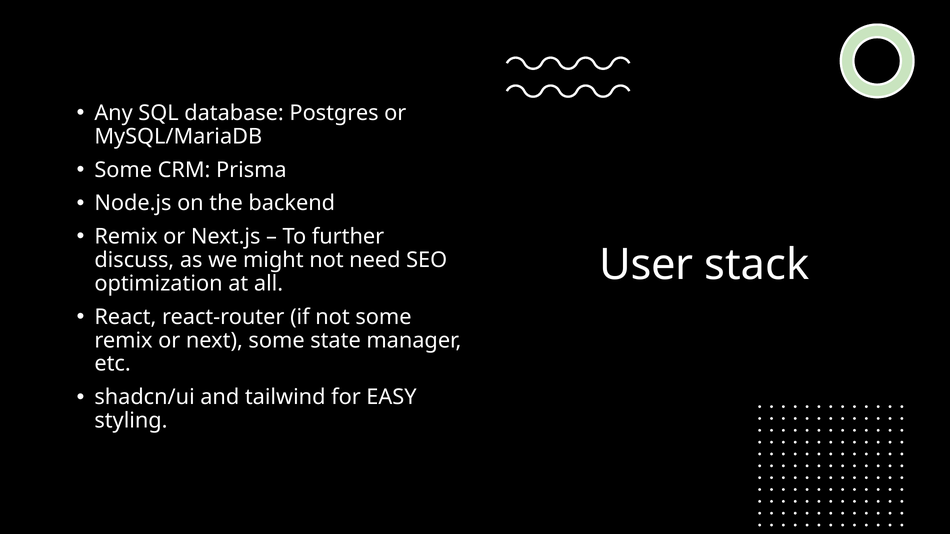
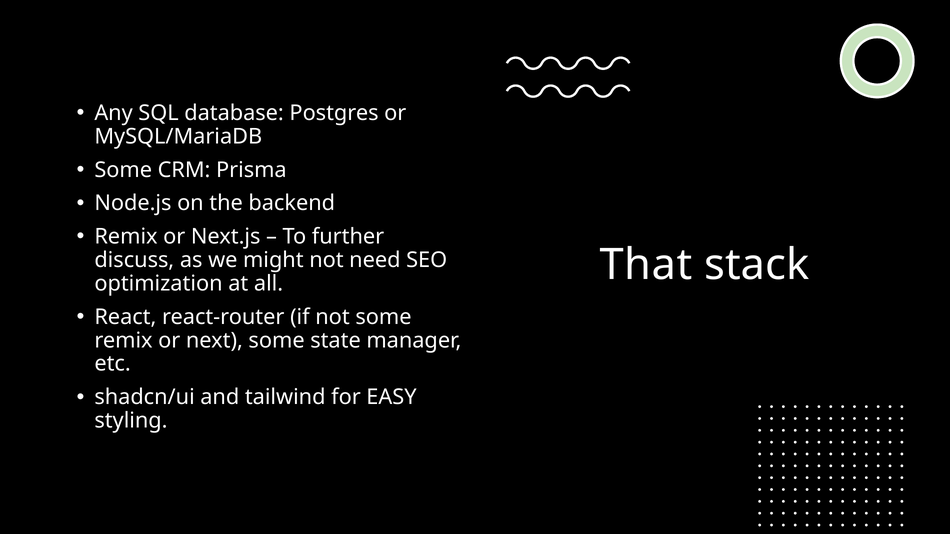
User: User -> That (646, 265)
